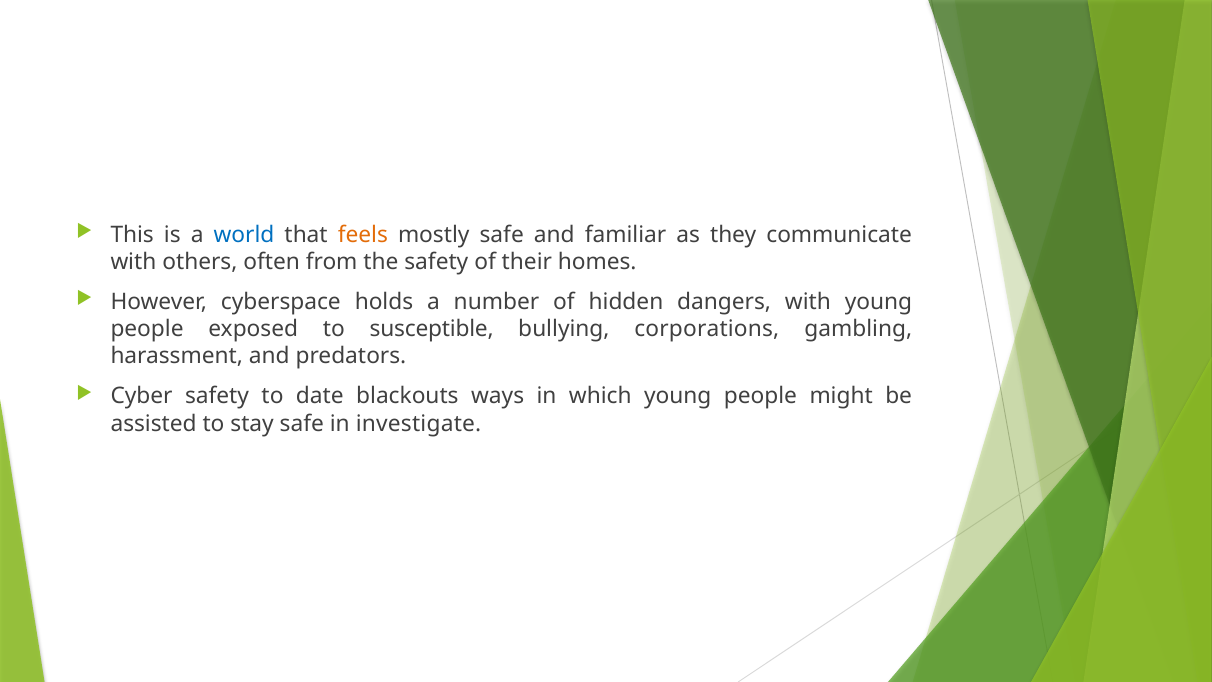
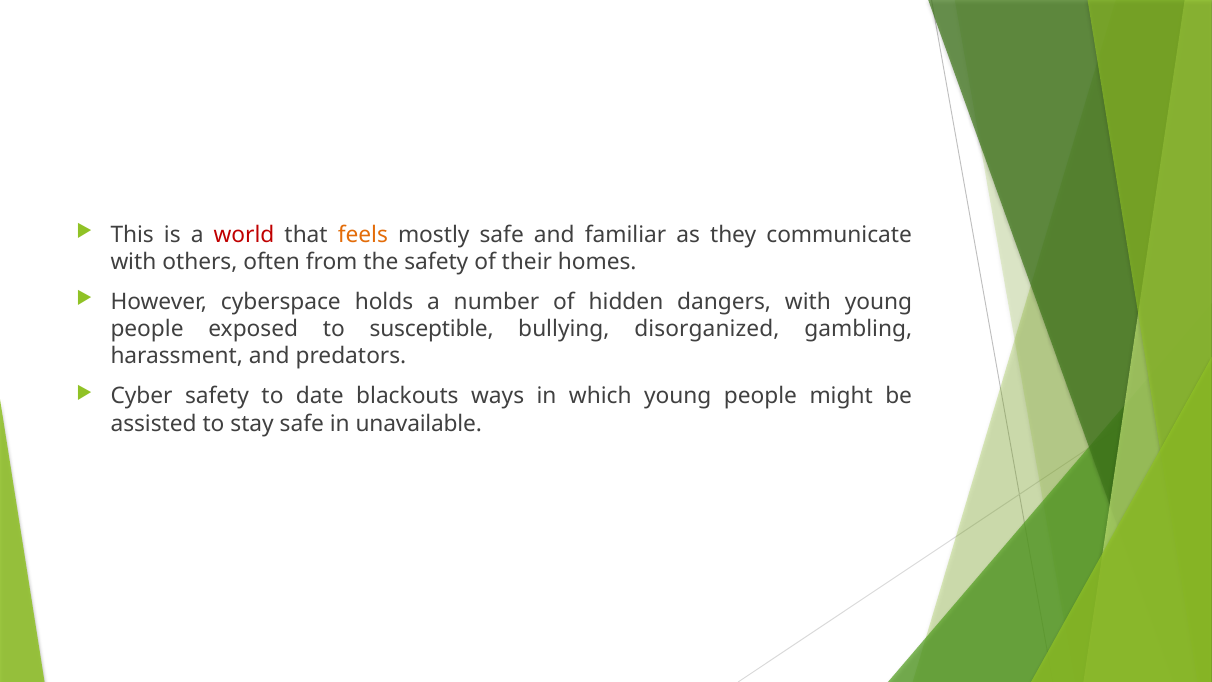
world colour: blue -> red (244, 235)
corporations: corporations -> disorganized (707, 329)
investigate: investigate -> unavailable (419, 423)
